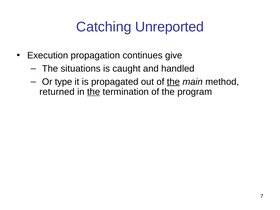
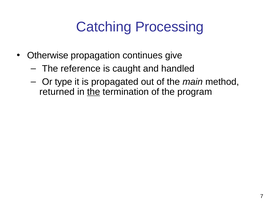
Unreported: Unreported -> Processing (170, 27)
Execution: Execution -> Otherwise (48, 55)
situations: situations -> reference (81, 69)
the underline: present -> none (173, 82)
